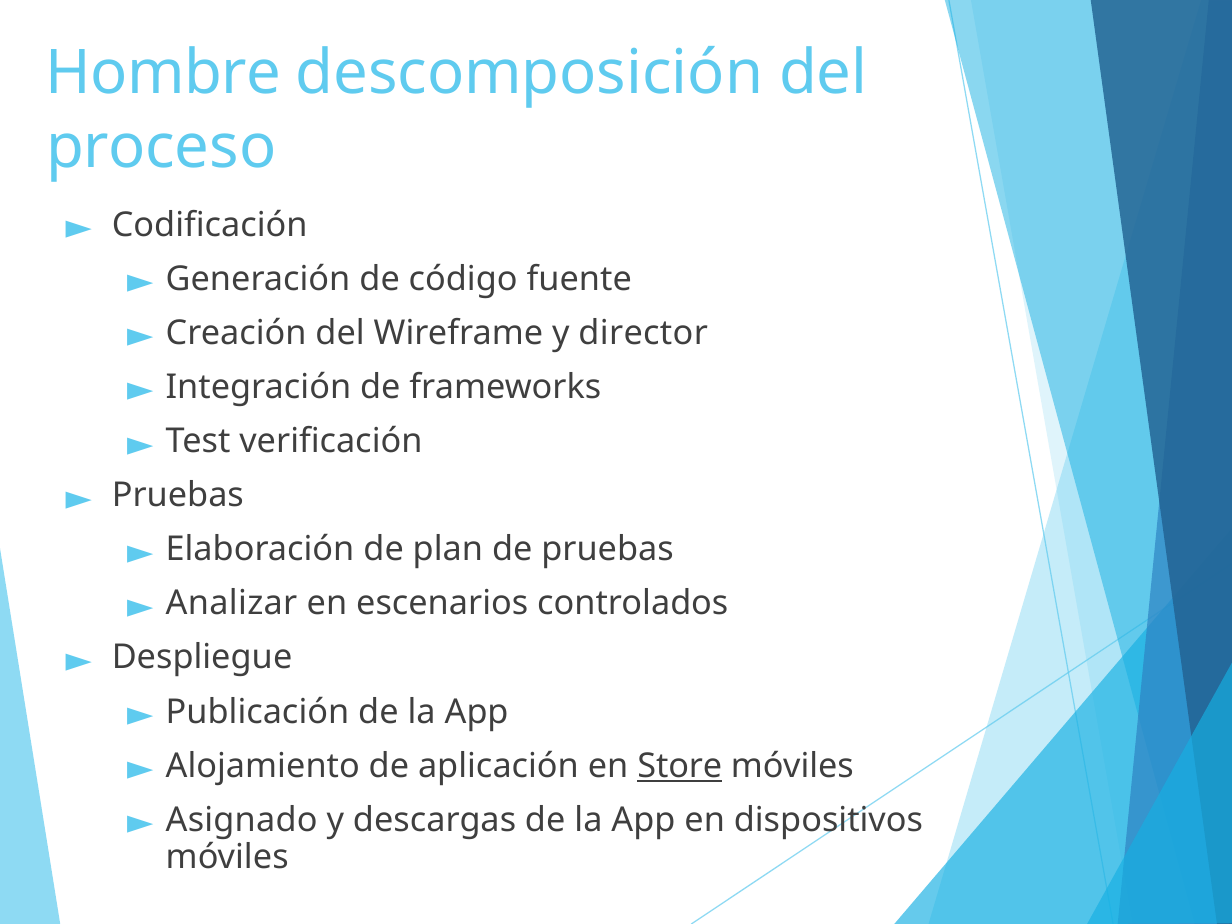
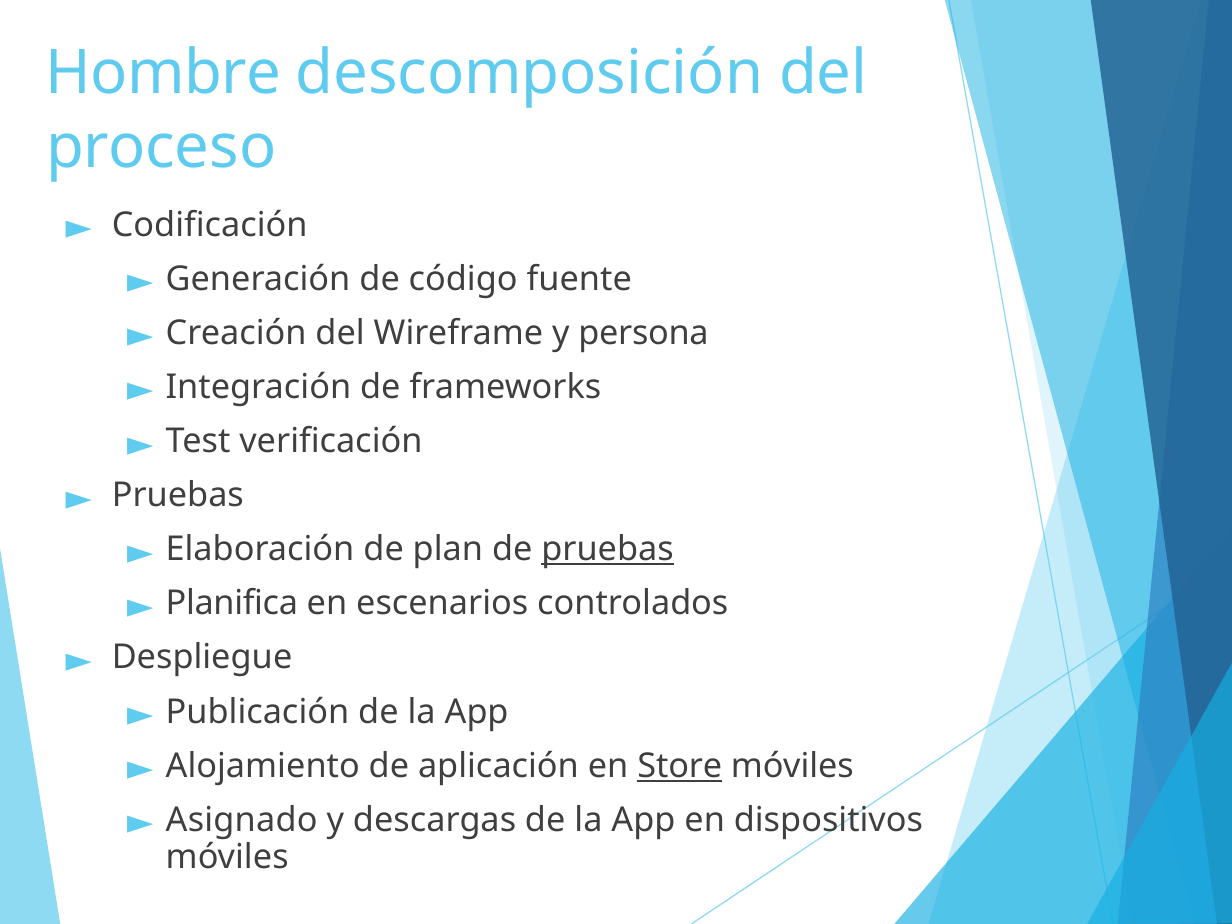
director: director -> persona (644, 333)
pruebas underline: none -> present (608, 550)
Analizar: Analizar -> Planifica (232, 604)
